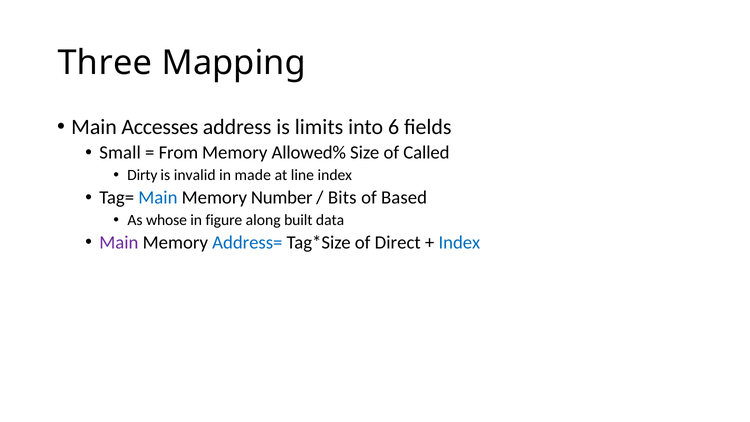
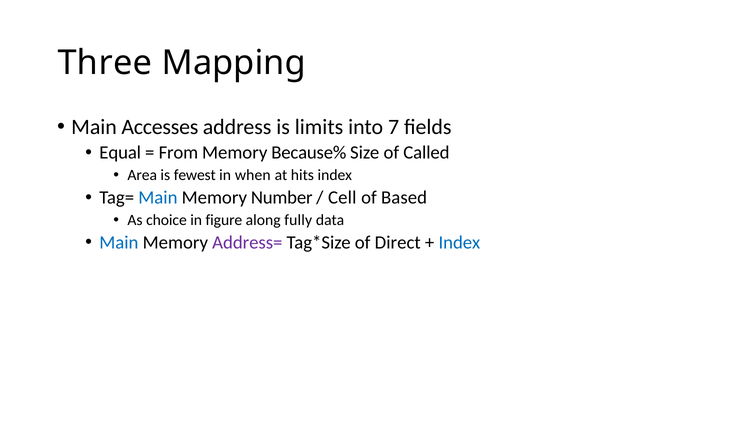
6: 6 -> 7 (394, 127)
Small: Small -> Equal (120, 153)
Allowed%: Allowed% -> Because% (309, 153)
Dirty: Dirty -> Area (142, 175)
invalid: invalid -> fewest (195, 175)
made: made -> when (253, 175)
line: line -> hits (302, 175)
Bits: Bits -> Cell (342, 198)
whose: whose -> choice (166, 220)
built: built -> fully (298, 220)
Main colour: purple -> blue (119, 242)
Address= colour: blue -> purple (247, 242)
